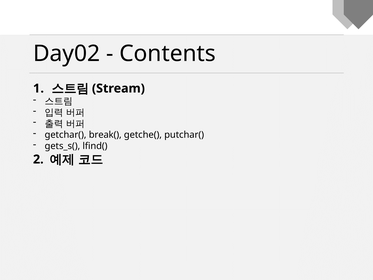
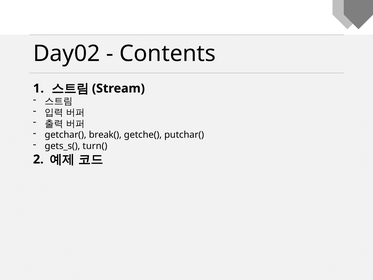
lfind(: lfind( -> turn( (95, 146)
